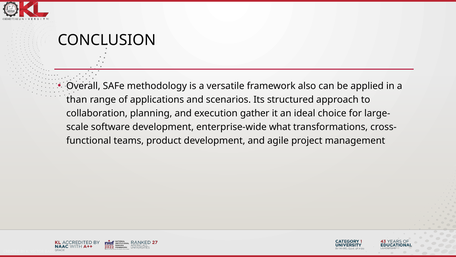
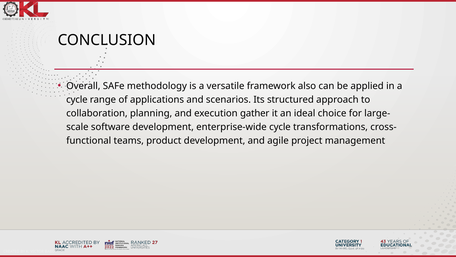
than: than -> cycle (77, 99)
enterprise-wide what: what -> cycle (280, 127)
